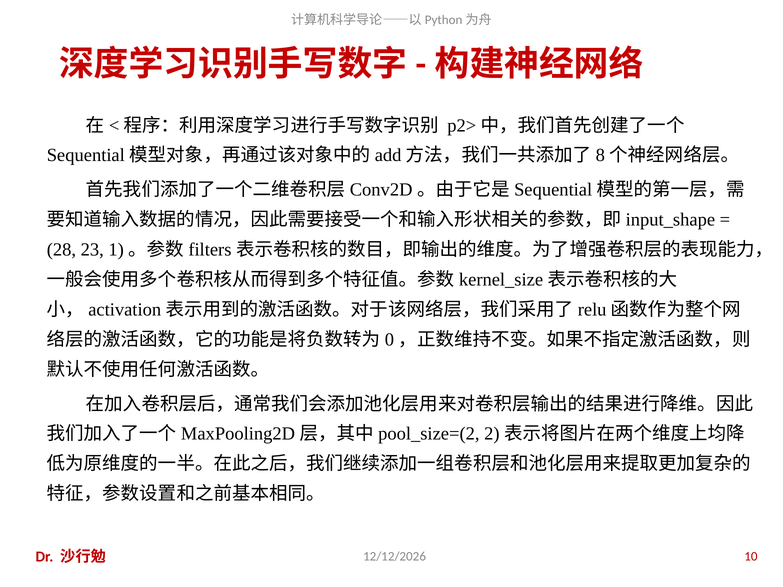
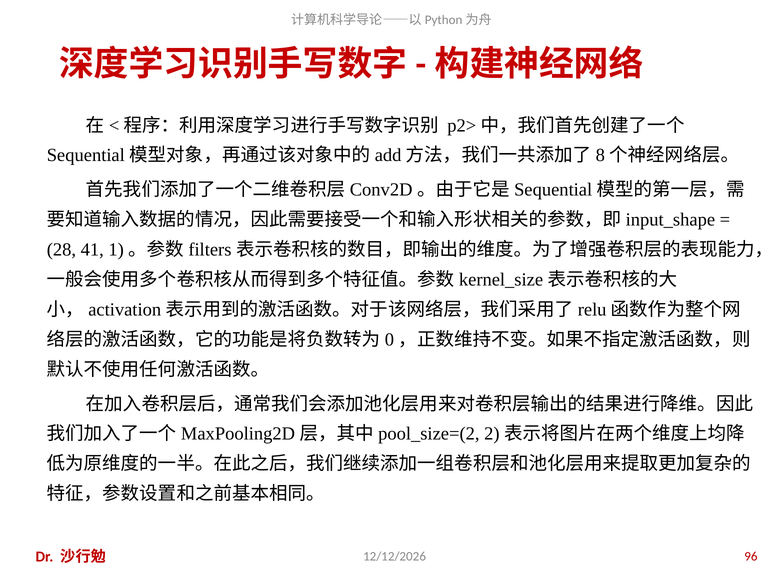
23: 23 -> 41 (92, 250)
10: 10 -> 96 (751, 557)
